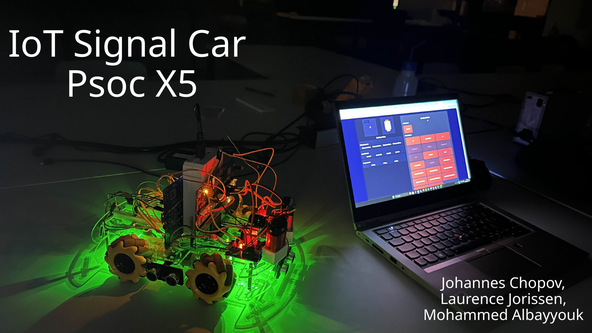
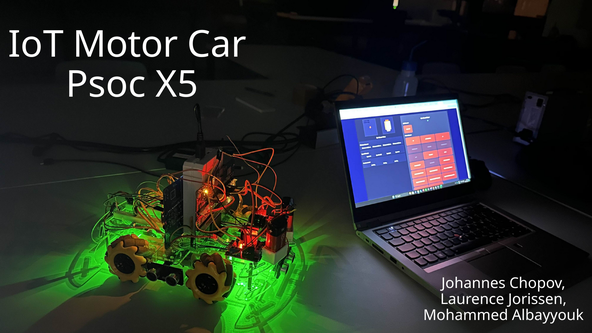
Signal: Signal -> Motor (126, 45)
